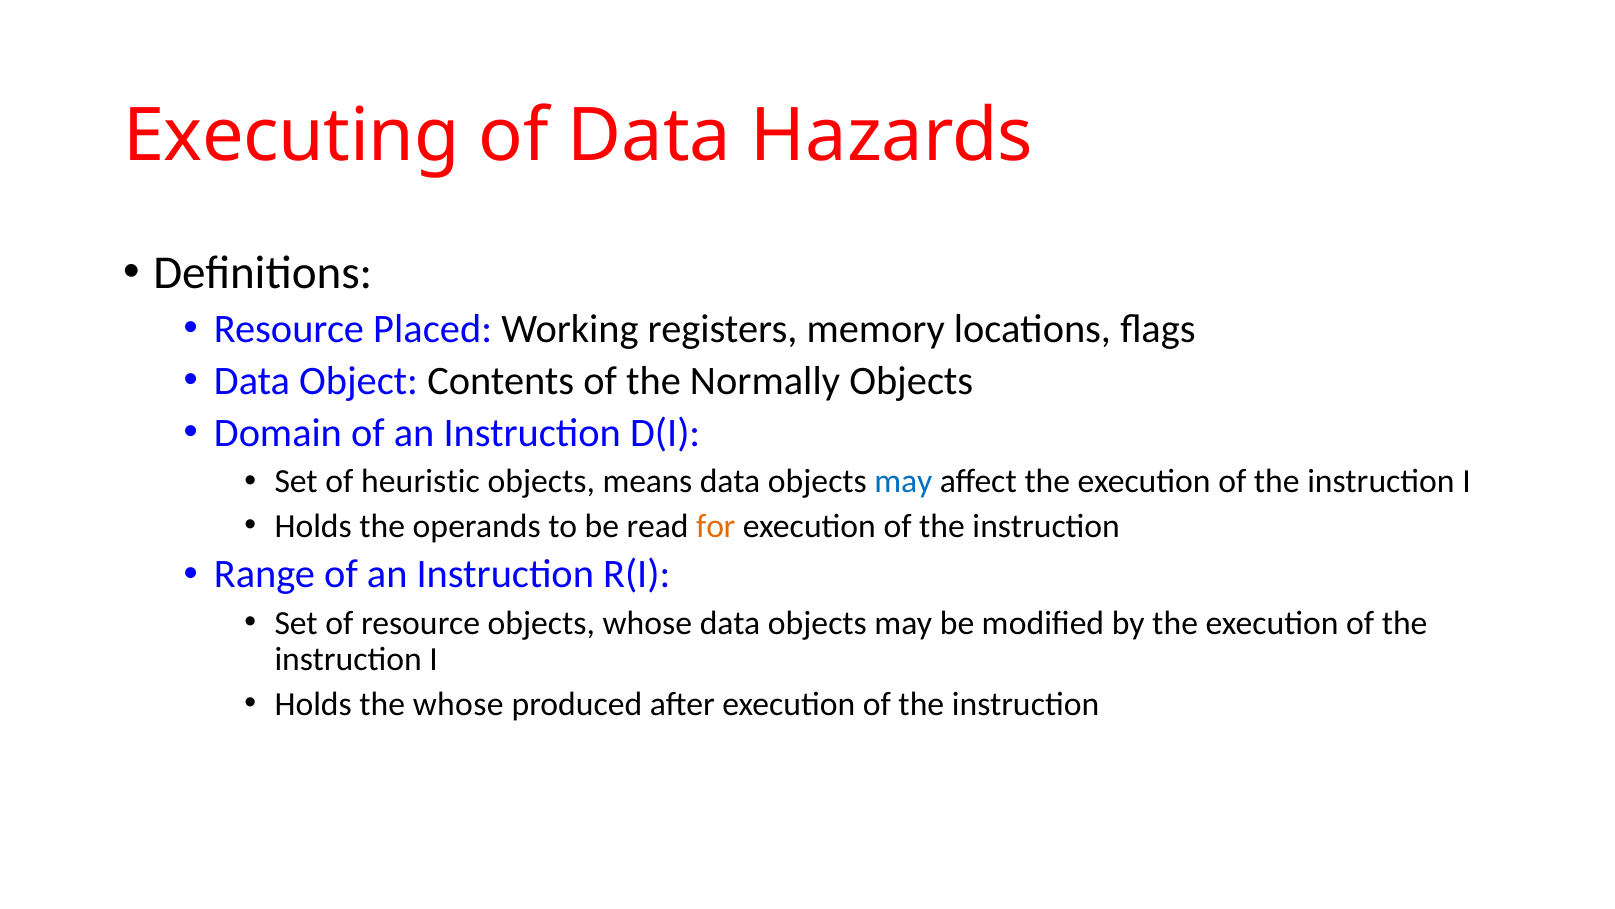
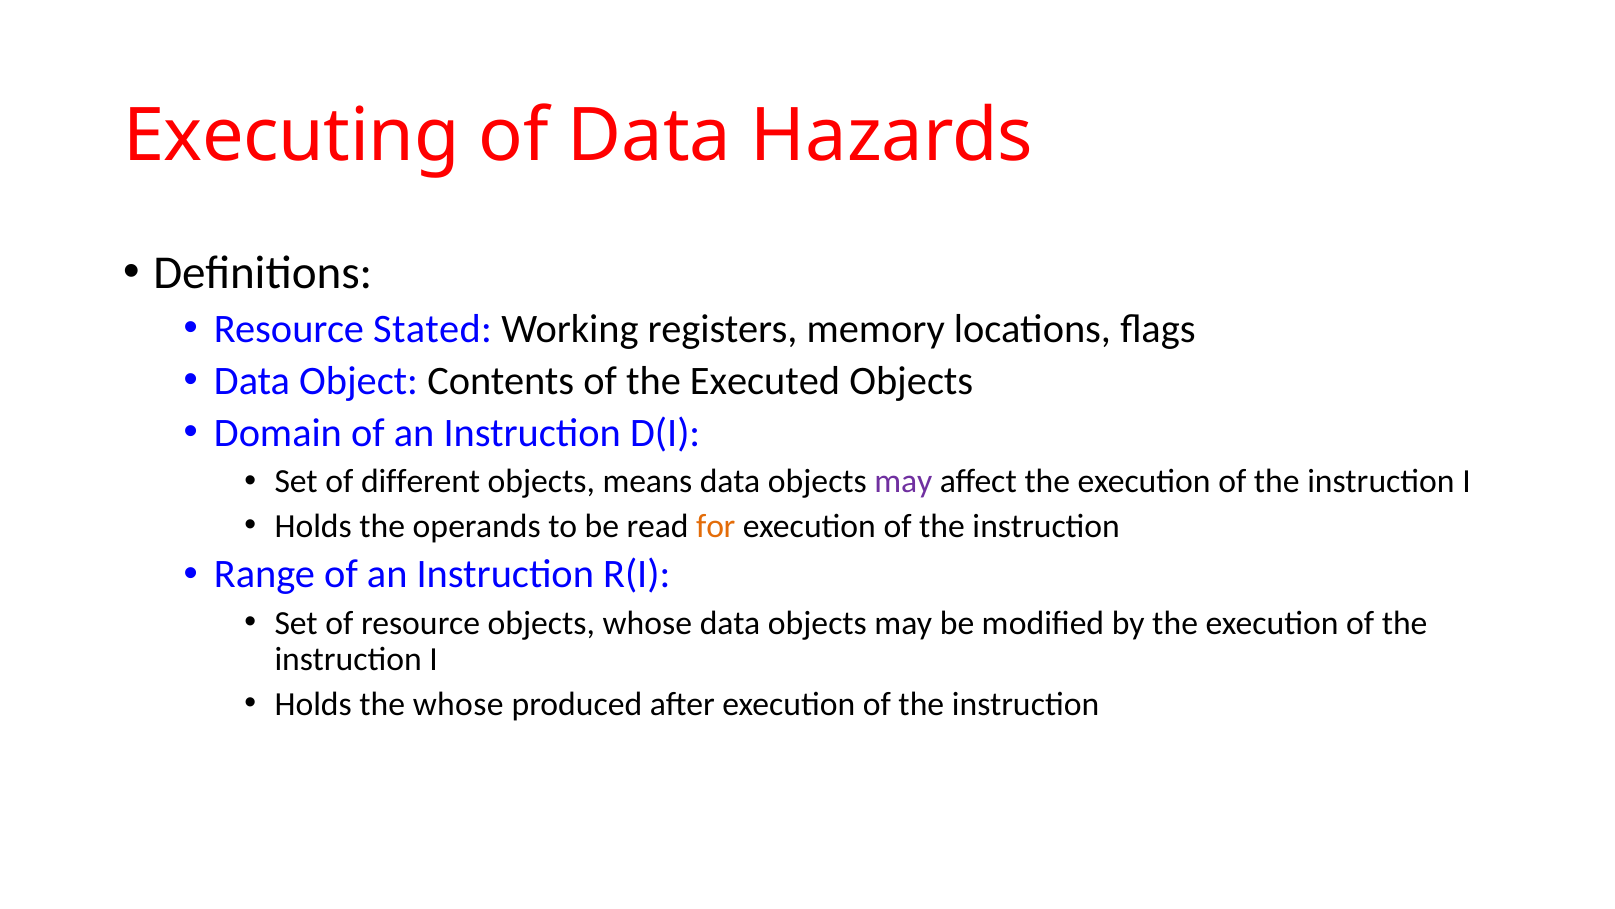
Placed: Placed -> Stated (432, 329)
Normally: Normally -> Executed (765, 381)
heuristic: heuristic -> different (421, 481)
may colour: blue -> purple (903, 481)
